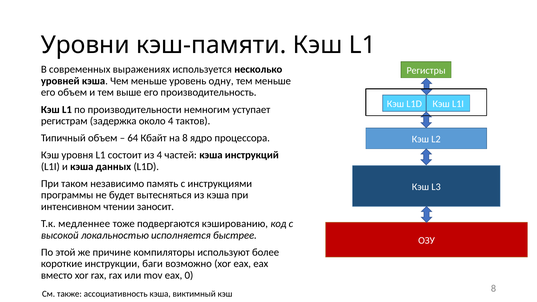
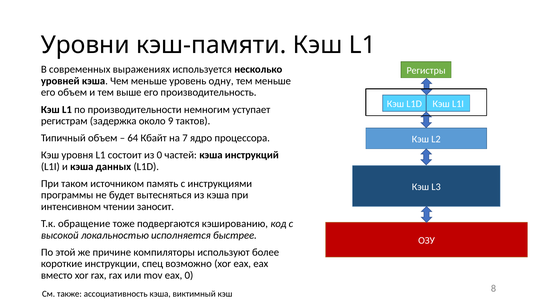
около 4: 4 -> 9 (171, 121)
на 8: 8 -> 7 (185, 138)
из 4: 4 -> 0 (159, 155)
независимо: независимо -> источником (117, 184)
медленнее: медленнее -> обращение (84, 224)
баги: баги -> спец (153, 264)
